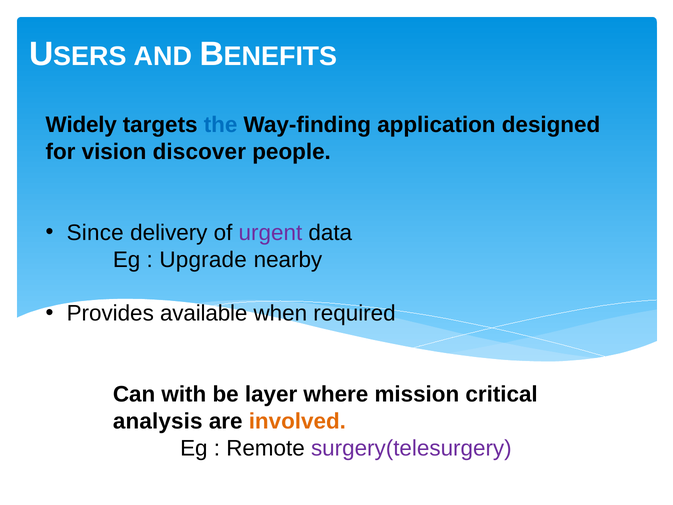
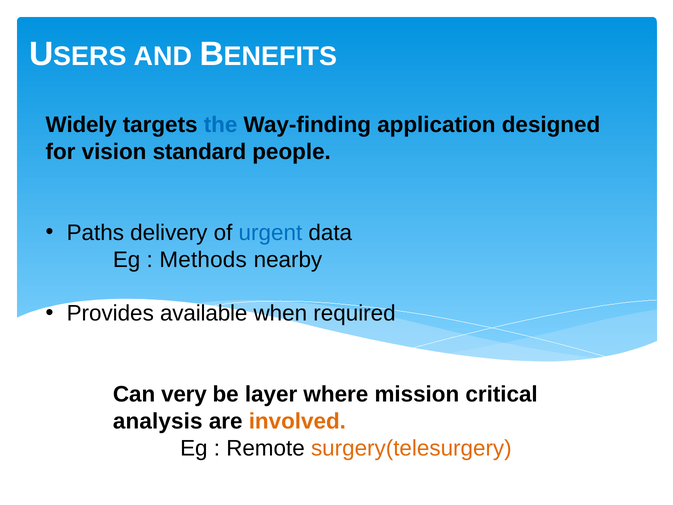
discover: discover -> standard (199, 152)
Since: Since -> Paths (95, 233)
urgent colour: purple -> blue (270, 233)
Upgrade: Upgrade -> Methods (203, 260)
with: with -> very (184, 394)
surgery(telesurgery colour: purple -> orange (411, 448)
